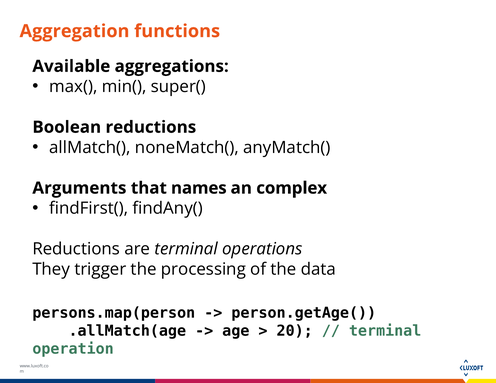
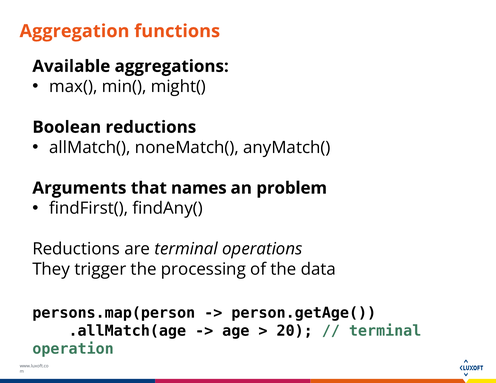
super(: super( -> might( (178, 87)
complex: complex -> problem (292, 188)
